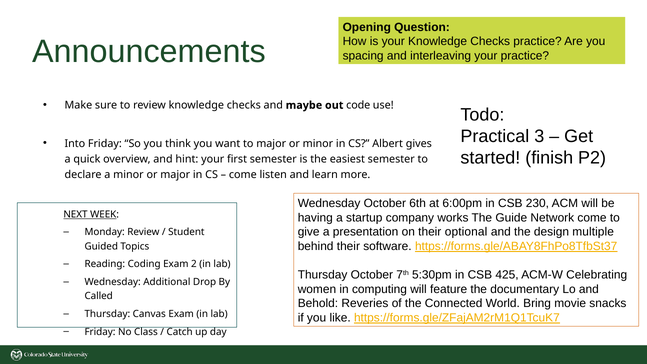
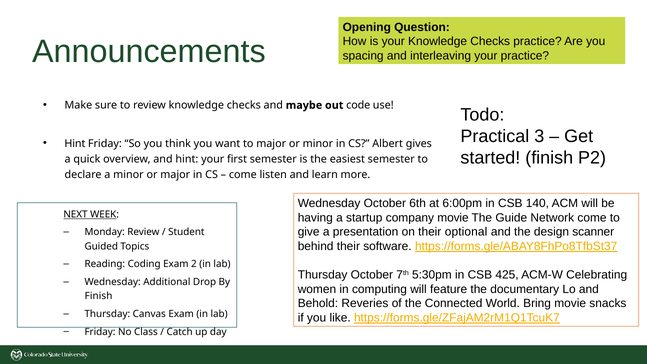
Into: Into -> Hint (75, 143)
230: 230 -> 140 (537, 203)
company works: works -> movie (453, 218)
multiple: multiple -> scanner (593, 232)
Called: Called -> Finish (99, 296)
